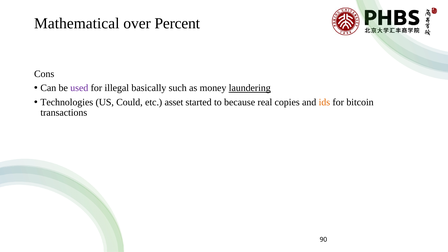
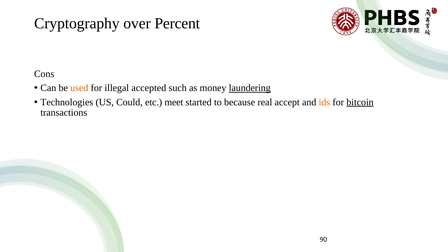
Mathematical: Mathematical -> Cryptography (77, 23)
used colour: purple -> orange (79, 88)
basically: basically -> accepted (149, 88)
asset: asset -> meet (174, 102)
copies: copies -> accept (287, 102)
bitcoin underline: none -> present (360, 102)
